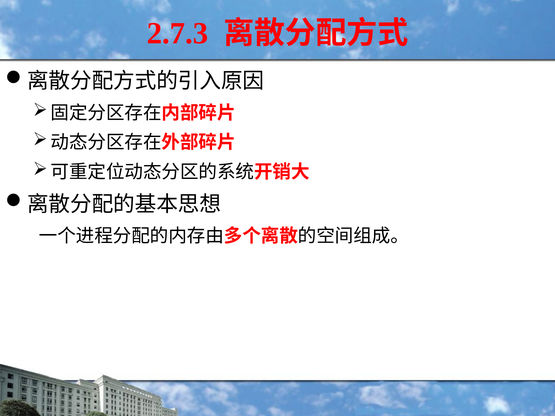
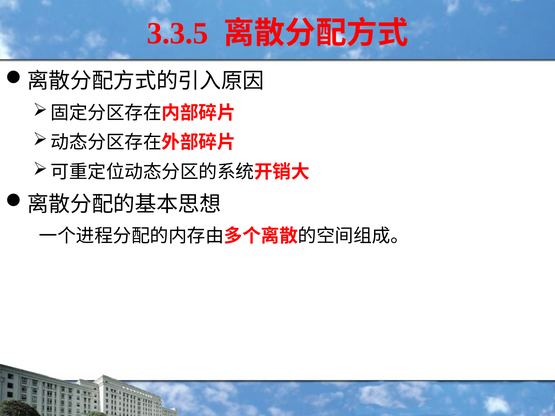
2.7.3: 2.7.3 -> 3.3.5 (178, 33)
